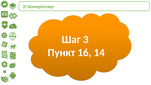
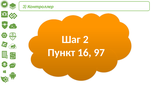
Шаг 3: 3 -> 2 (86, 39)
14: 14 -> 97 (99, 53)
